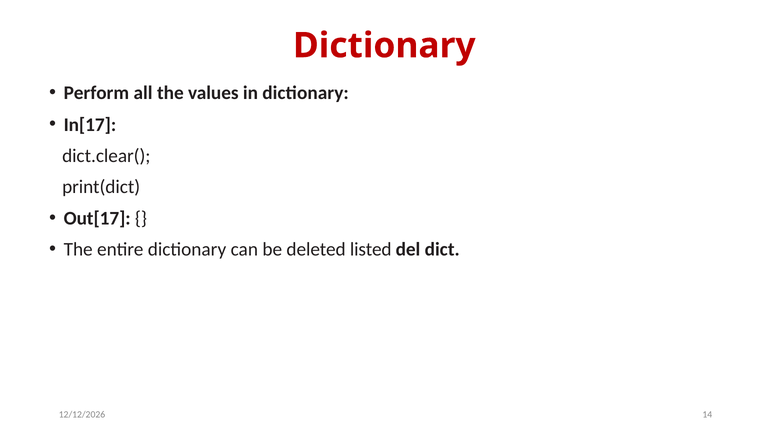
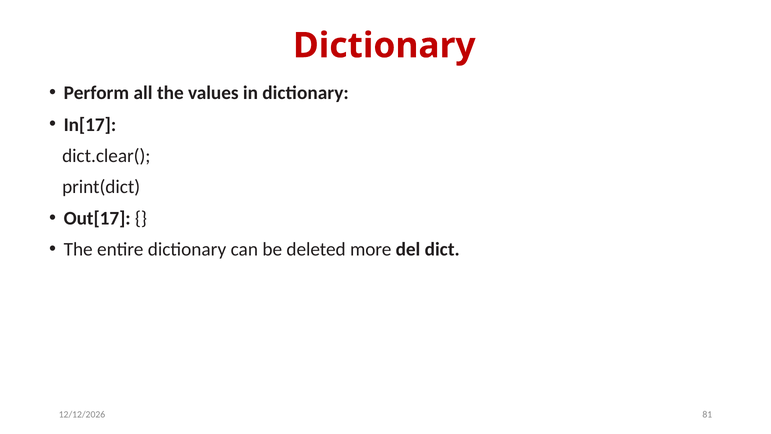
listed: listed -> more (371, 249)
14: 14 -> 81 (707, 414)
